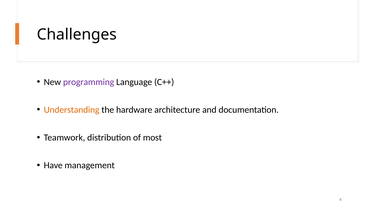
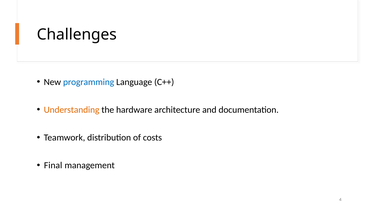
programming colour: purple -> blue (89, 82)
most: most -> costs (152, 138)
Have: Have -> Final (53, 166)
